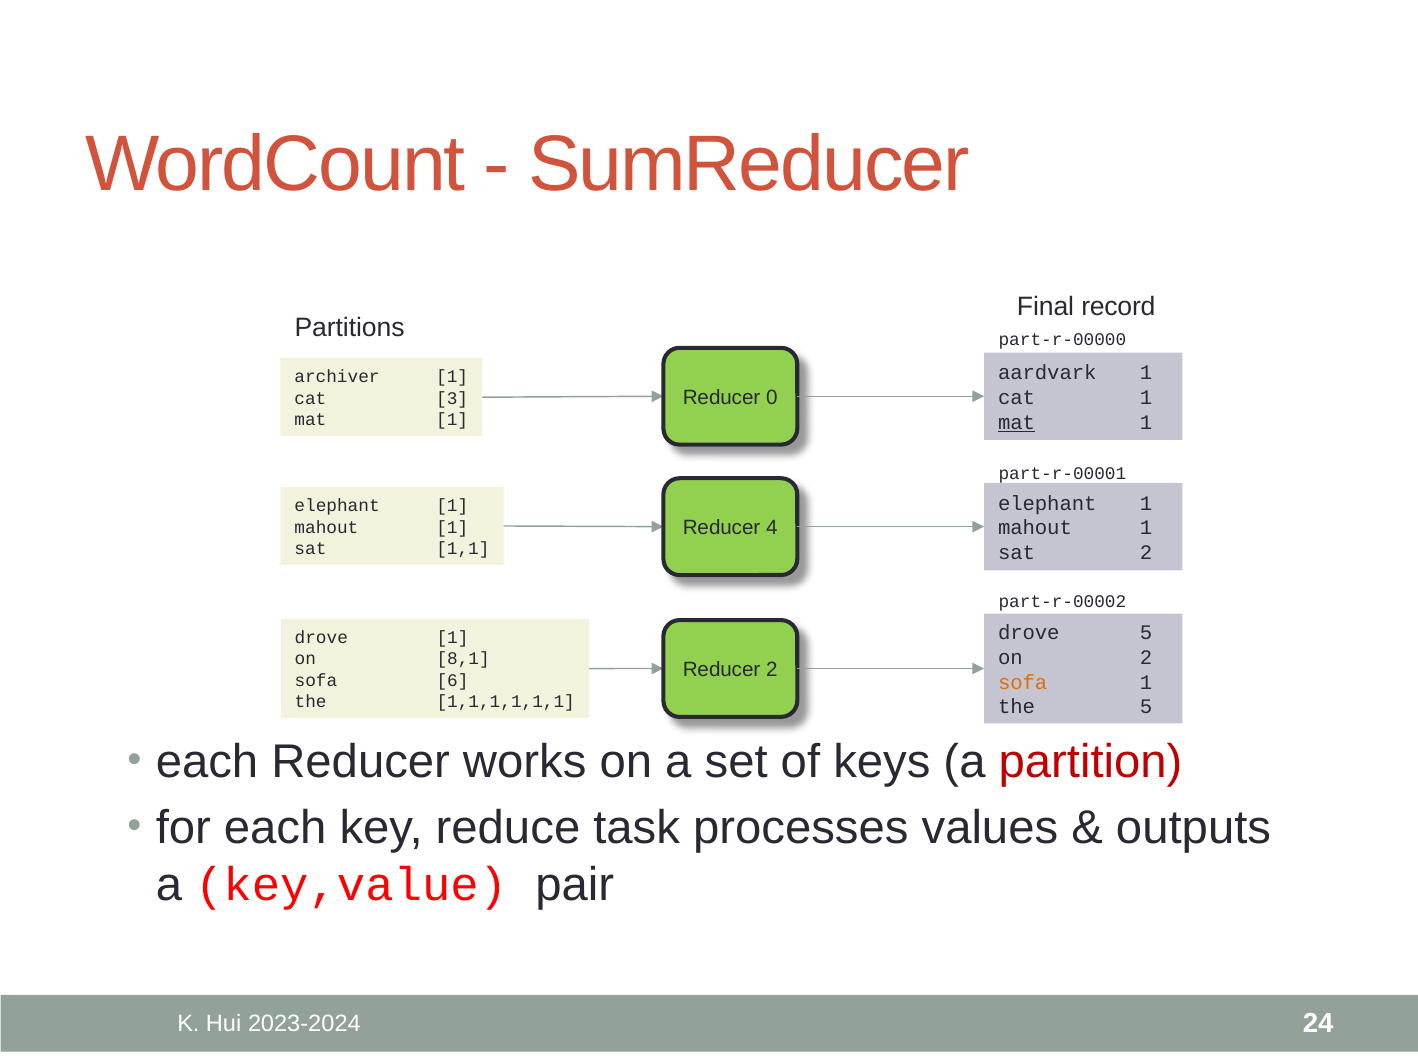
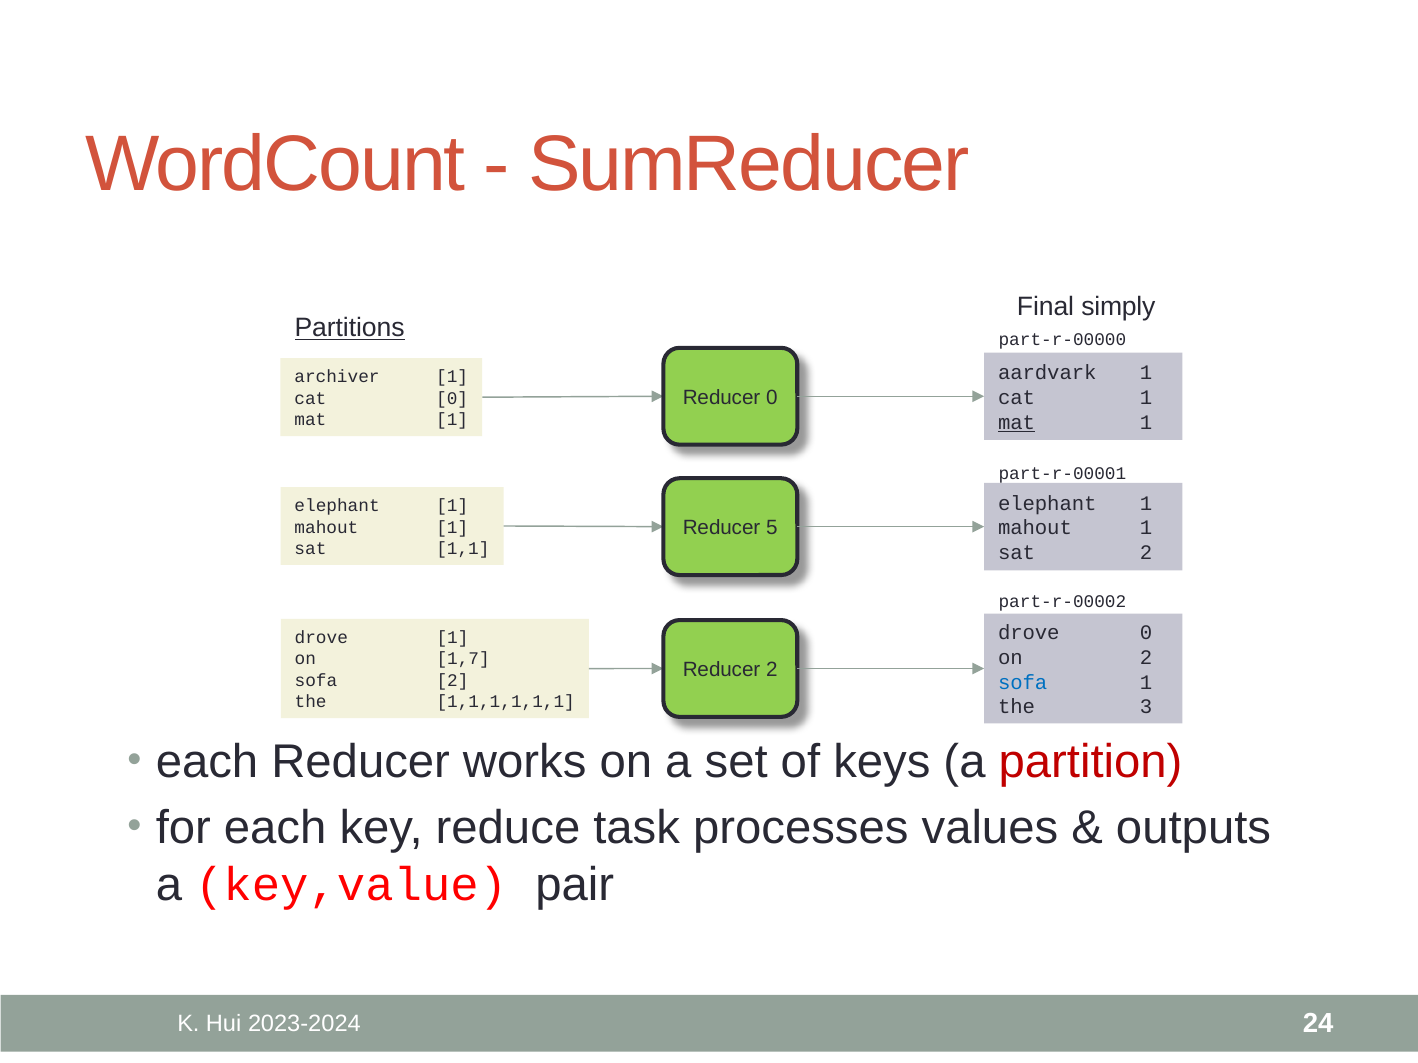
record: record -> simply (1118, 307)
Partitions underline: none -> present (350, 328)
cat 3: 3 -> 0 (452, 399)
4: 4 -> 5 (772, 528)
drove 5: 5 -> 0 (1146, 633)
8,1: 8,1 -> 1,7 (463, 659)
sofa 6: 6 -> 2 (452, 681)
sofa colour: orange -> blue (1023, 683)
the 5: 5 -> 3 (1146, 707)
